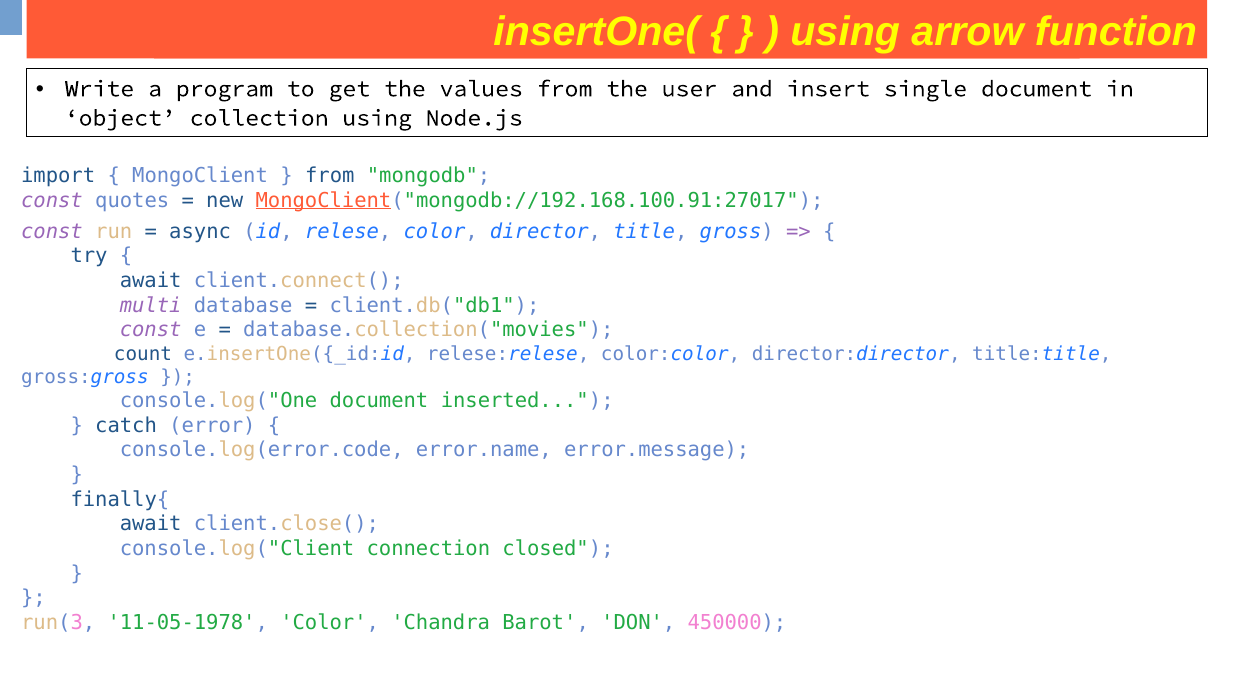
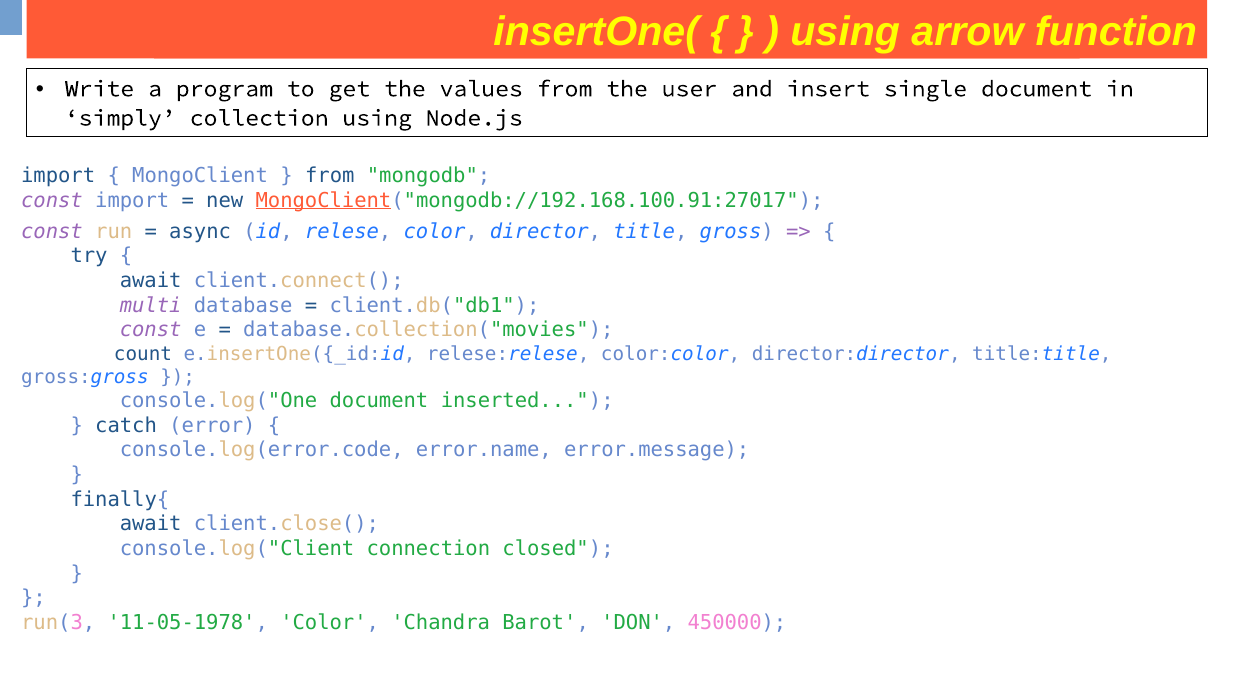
object: object -> simply (120, 118)
const quotes: quotes -> import (132, 201)
